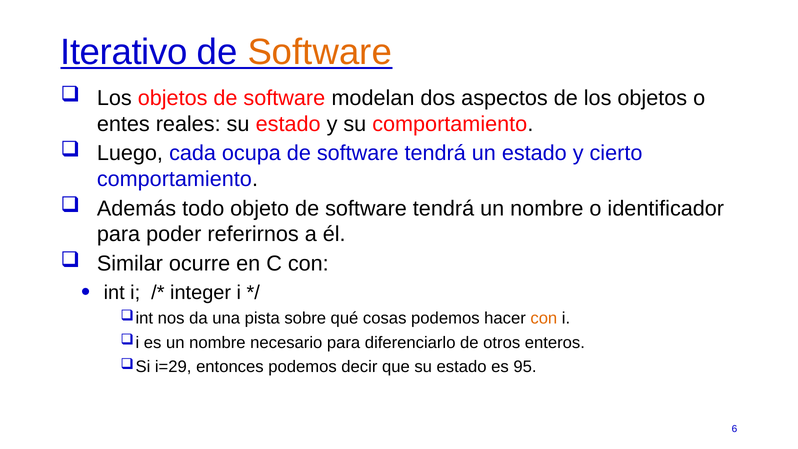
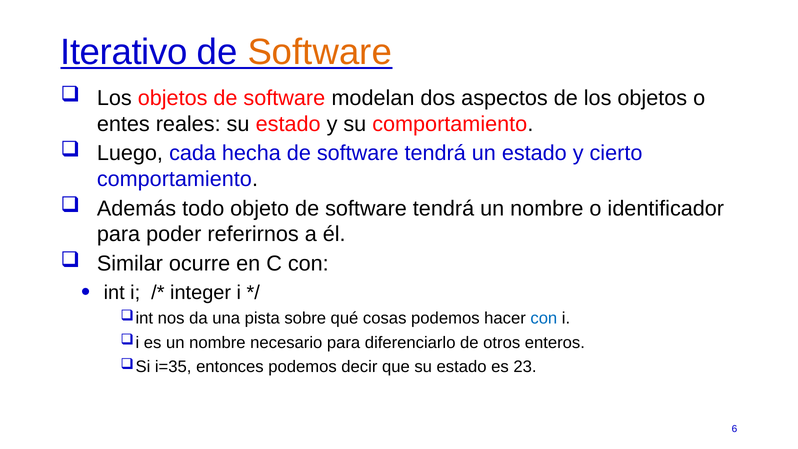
ocupa: ocupa -> hecha (251, 153)
con colour: orange -> blue (544, 318)
i=29: i=29 -> i=35 (173, 367)
95: 95 -> 23 (525, 367)
